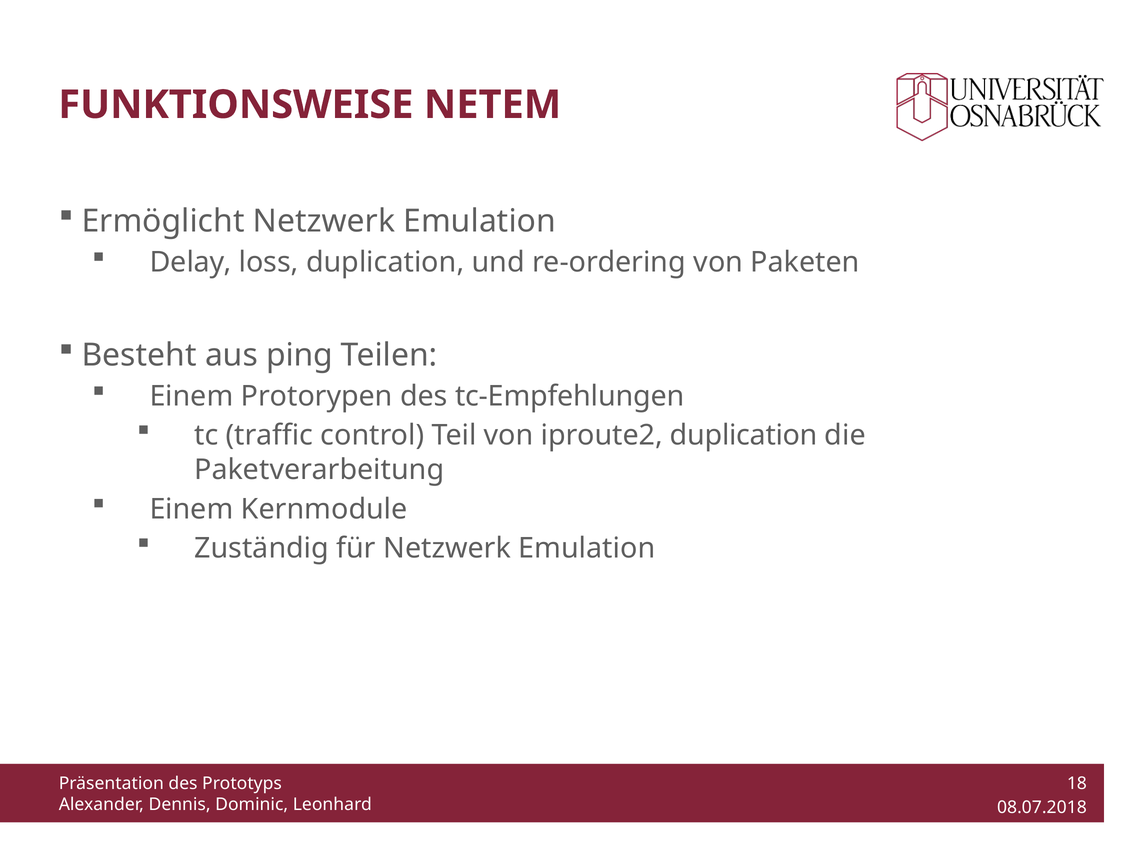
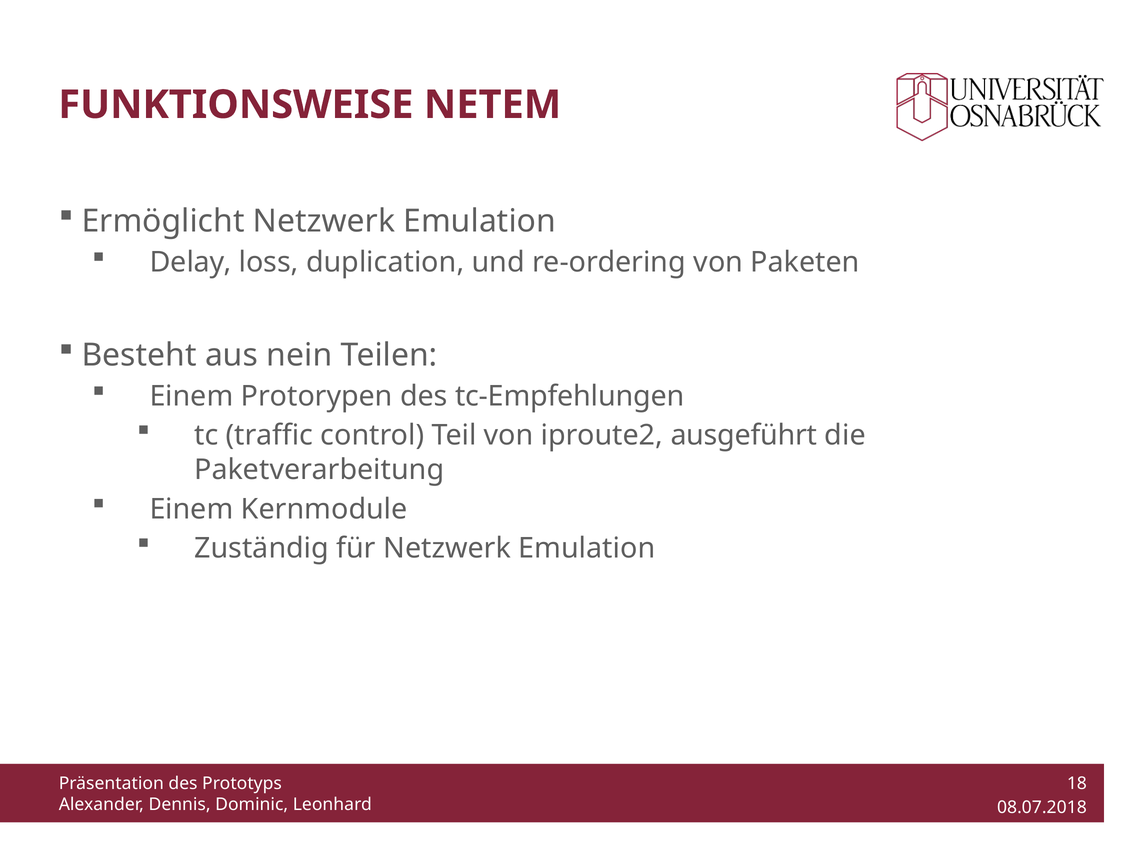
ping: ping -> nein (299, 355)
iproute2 duplication: duplication -> ausgeführt (744, 435)
